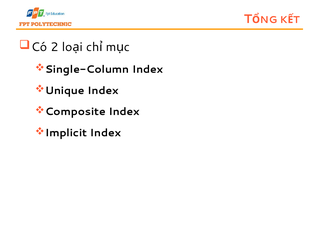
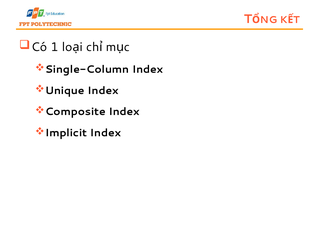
2: 2 -> 1 (54, 47)
